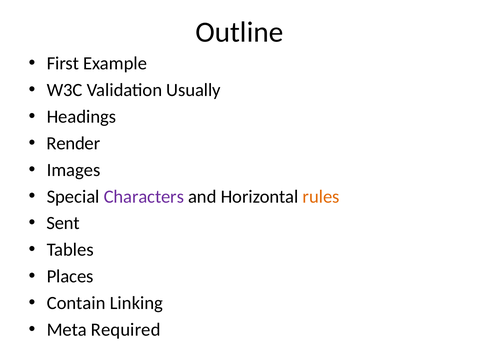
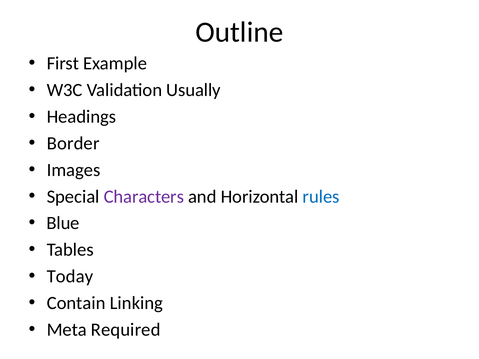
Render: Render -> Border (73, 143)
rules colour: orange -> blue (321, 197)
Sent: Sent -> Blue (63, 223)
Places: Places -> Today (70, 277)
